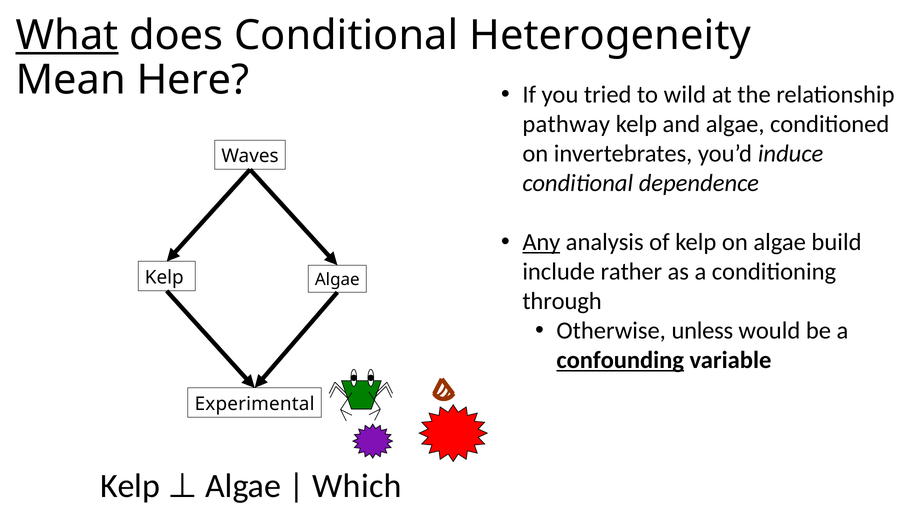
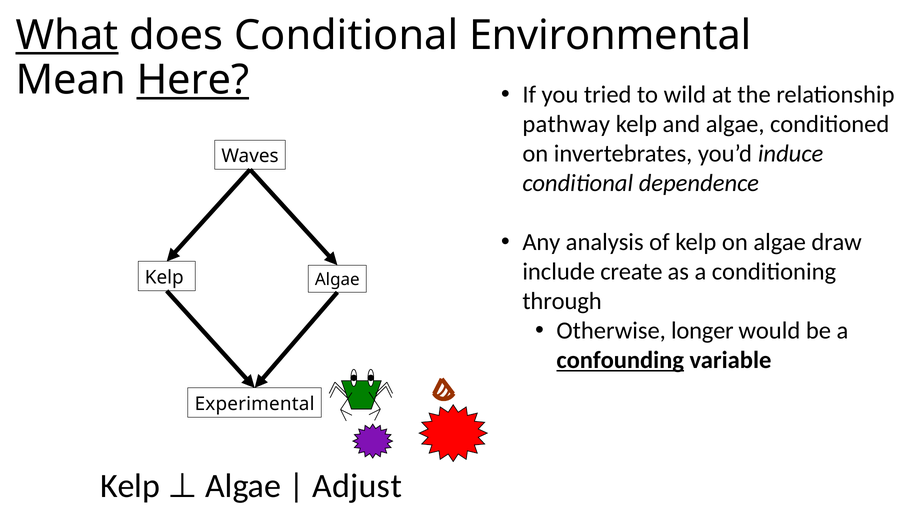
Heterogeneity: Heterogeneity -> Environmental (610, 35)
Here underline: none -> present (193, 80)
Any underline: present -> none (541, 242)
build: build -> draw (837, 242)
rather: rather -> create (631, 272)
unless: unless -> longer (702, 331)
Which: Which -> Adjust (357, 486)
